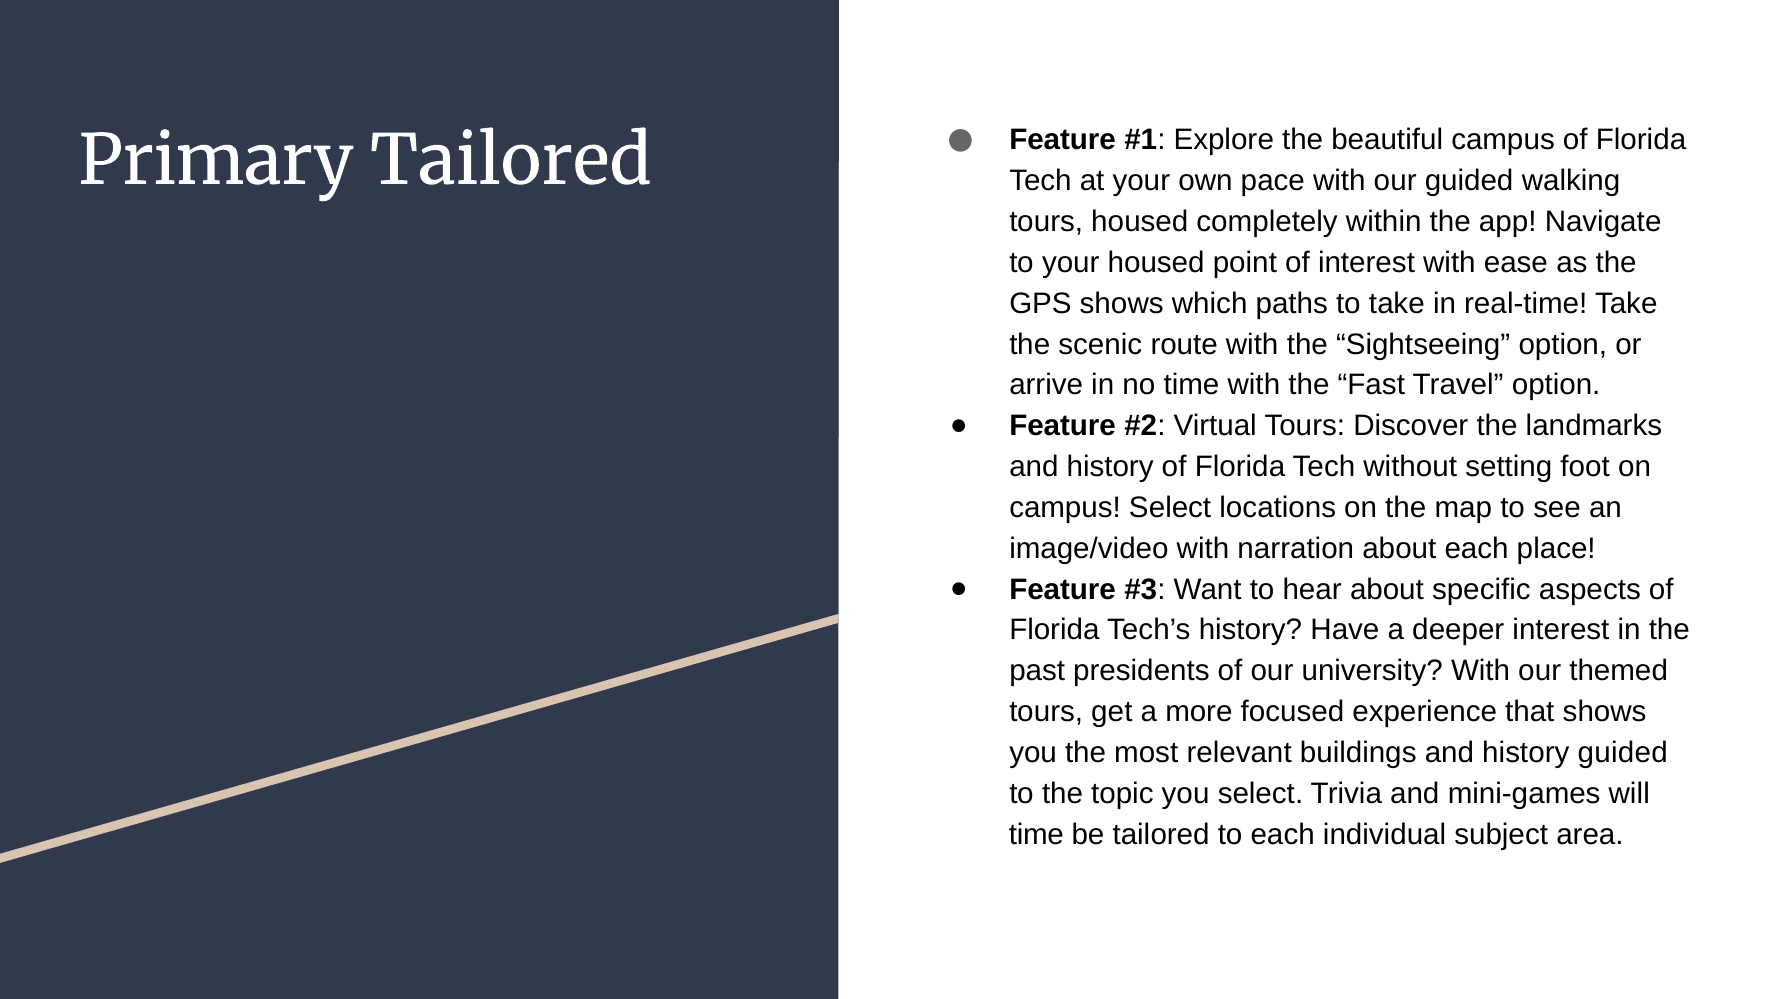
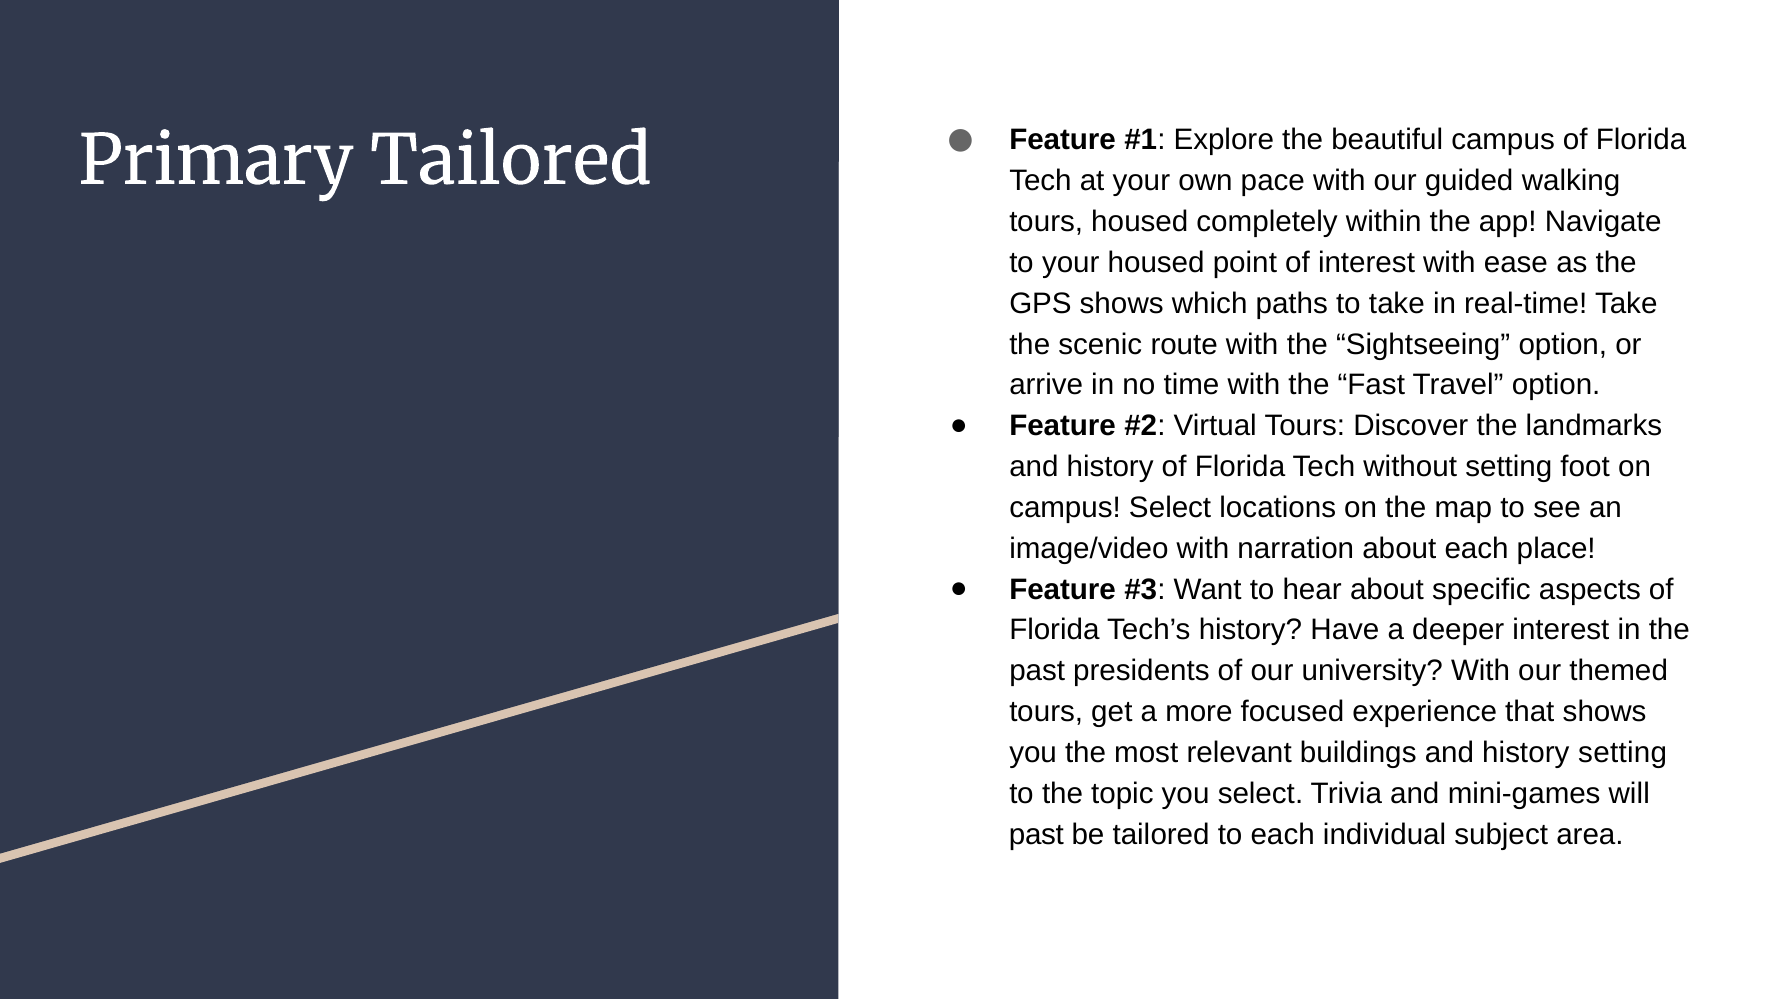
history guided: guided -> setting (1623, 753)
time: time -> past (1036, 835)
